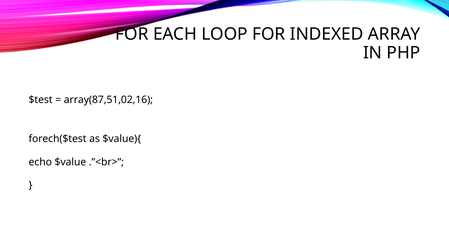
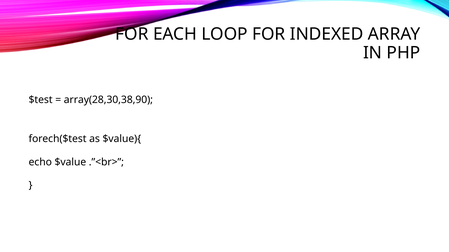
array(87,51,02,16: array(87,51,02,16 -> array(28,30,38,90 (108, 100)
